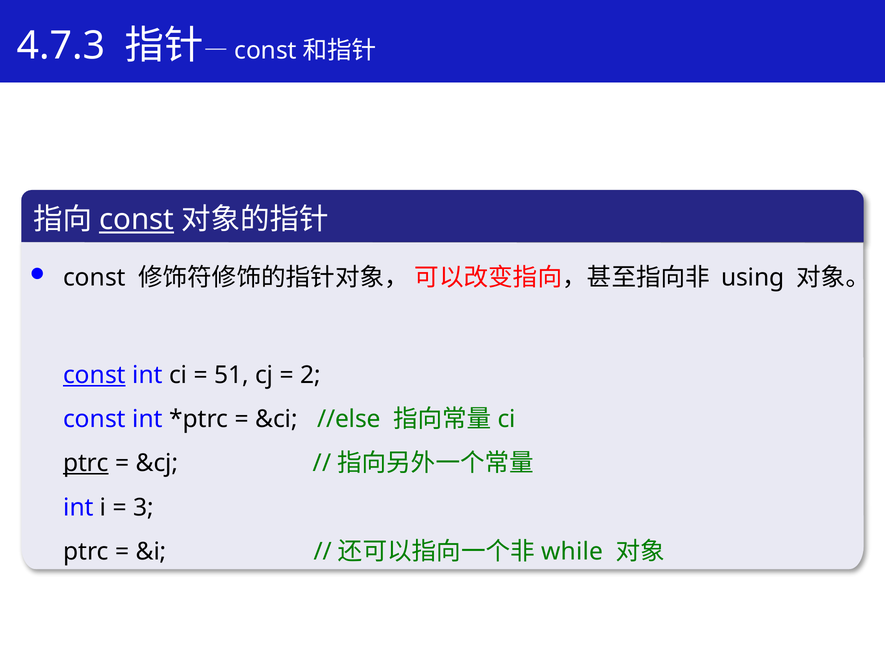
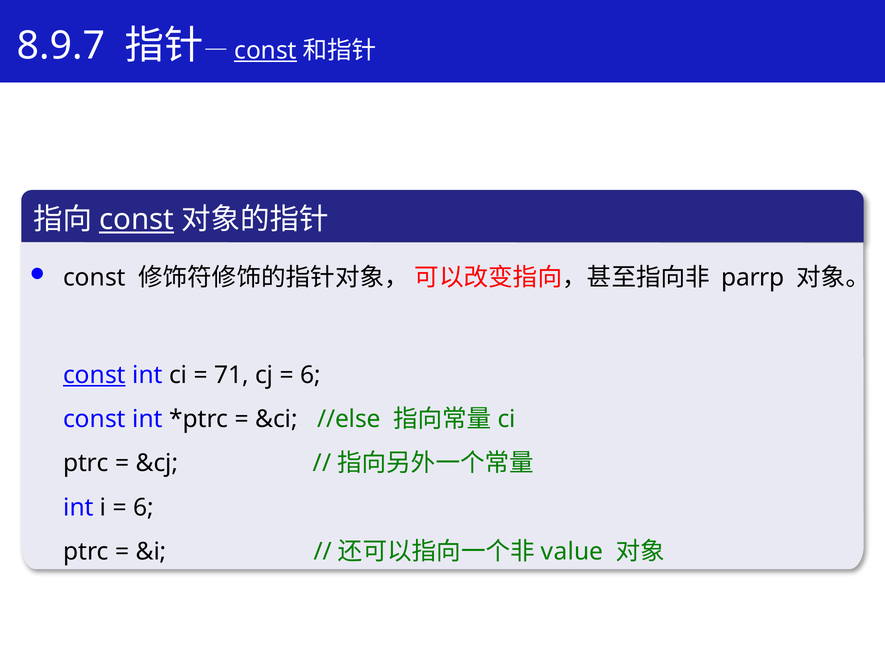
4.7.3: 4.7.3 -> 8.9.7 (61, 46)
const underline: none -> present (265, 51)
using: using -> parrp (753, 278)
51: 51 -> 71 (231, 375)
2: 2 -> 6 (311, 375)
ptrc underline: present -> none (86, 464)
3: 3 -> 6 (143, 508)
while: while -> value (572, 552)
